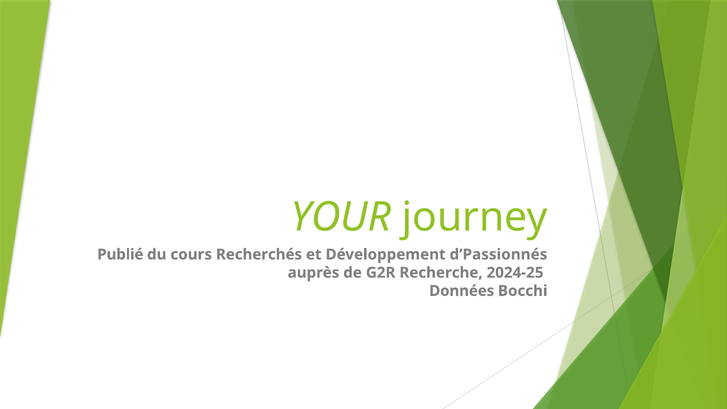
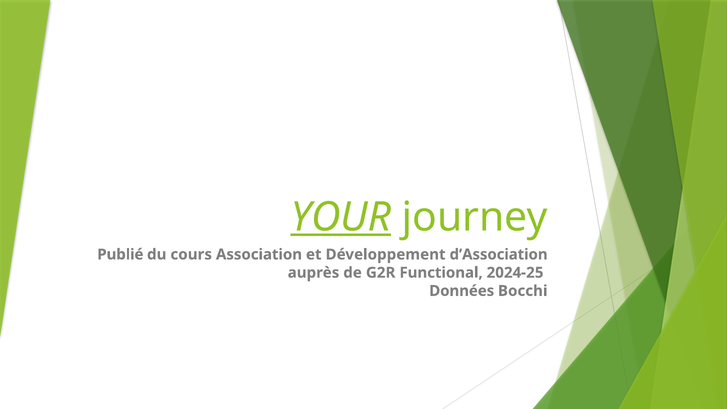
YOUR underline: none -> present (341, 217)
Recherchés: Recherchés -> Association (259, 254)
d’Passionnés: d’Passionnés -> d’Association (499, 254)
Recherche: Recherche -> Functional (441, 273)
